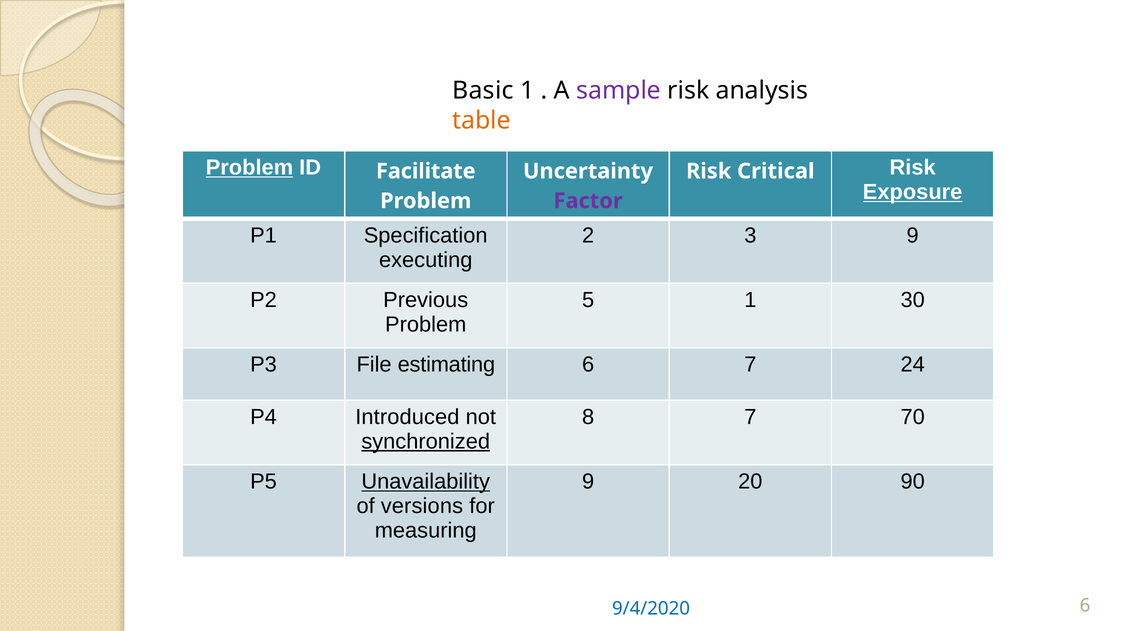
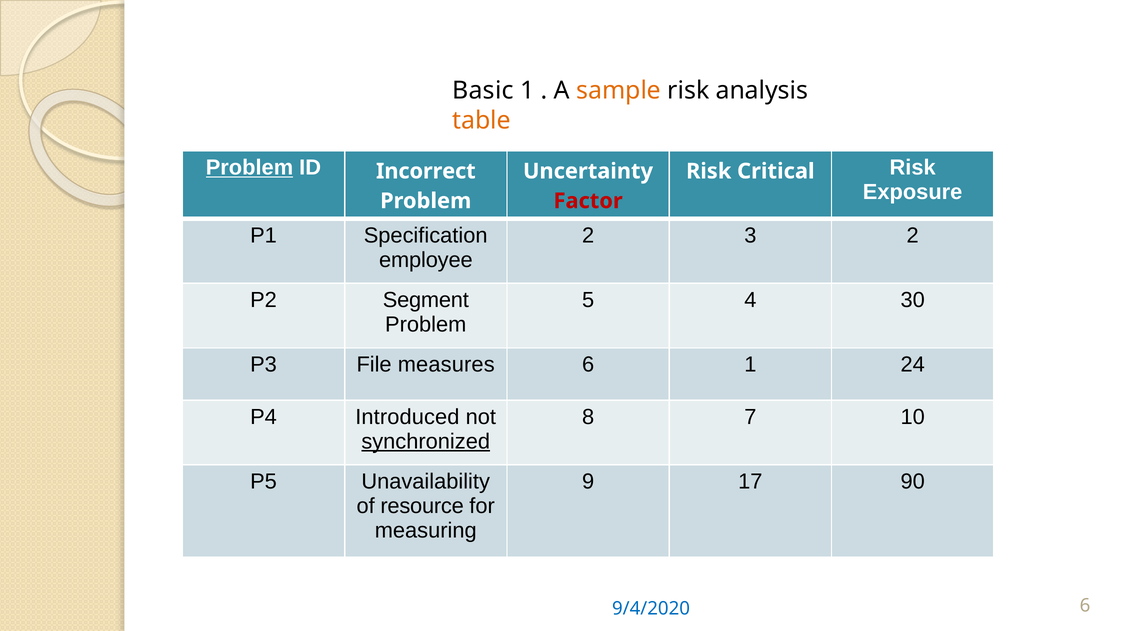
sample colour: purple -> orange (619, 90)
Facilitate: Facilitate -> Incorrect (426, 171)
Exposure underline: present -> none (913, 192)
Factor colour: purple -> red (588, 201)
3 9: 9 -> 2 (913, 236)
executing: executing -> employee (426, 260)
Previous: Previous -> Segment (426, 300)
5 1: 1 -> 4 (750, 300)
estimating: estimating -> measures (446, 365)
6 7: 7 -> 1 (750, 365)
70: 70 -> 10 (913, 417)
Unavailability underline: present -> none (426, 482)
20: 20 -> 17 (750, 482)
versions: versions -> resource (422, 506)
